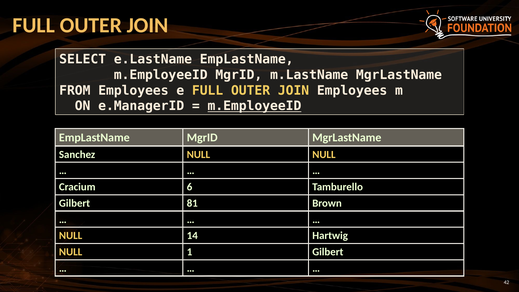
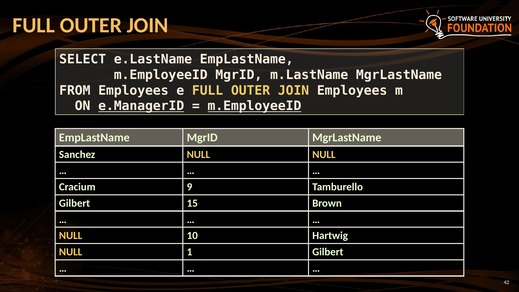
e.ManagerID underline: none -> present (141, 106)
6: 6 -> 9 (190, 187)
81: 81 -> 15 (192, 203)
14: 14 -> 10 (192, 236)
